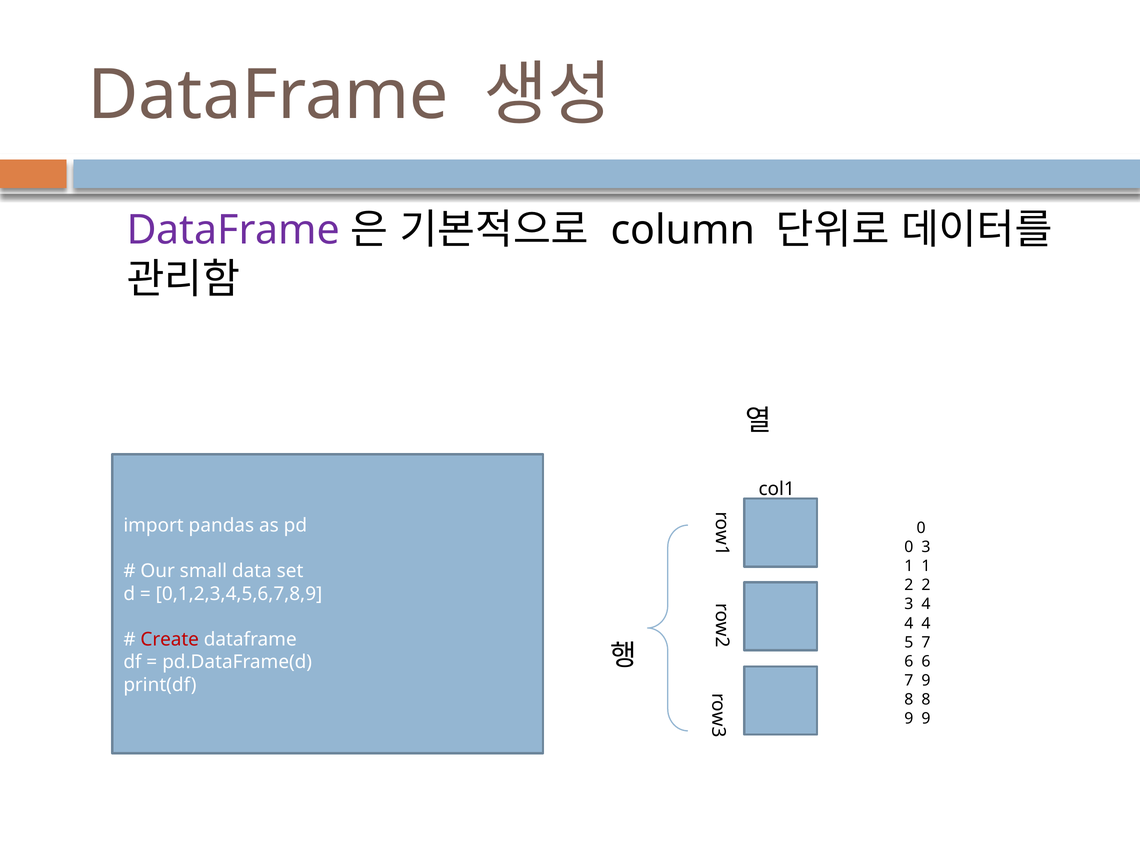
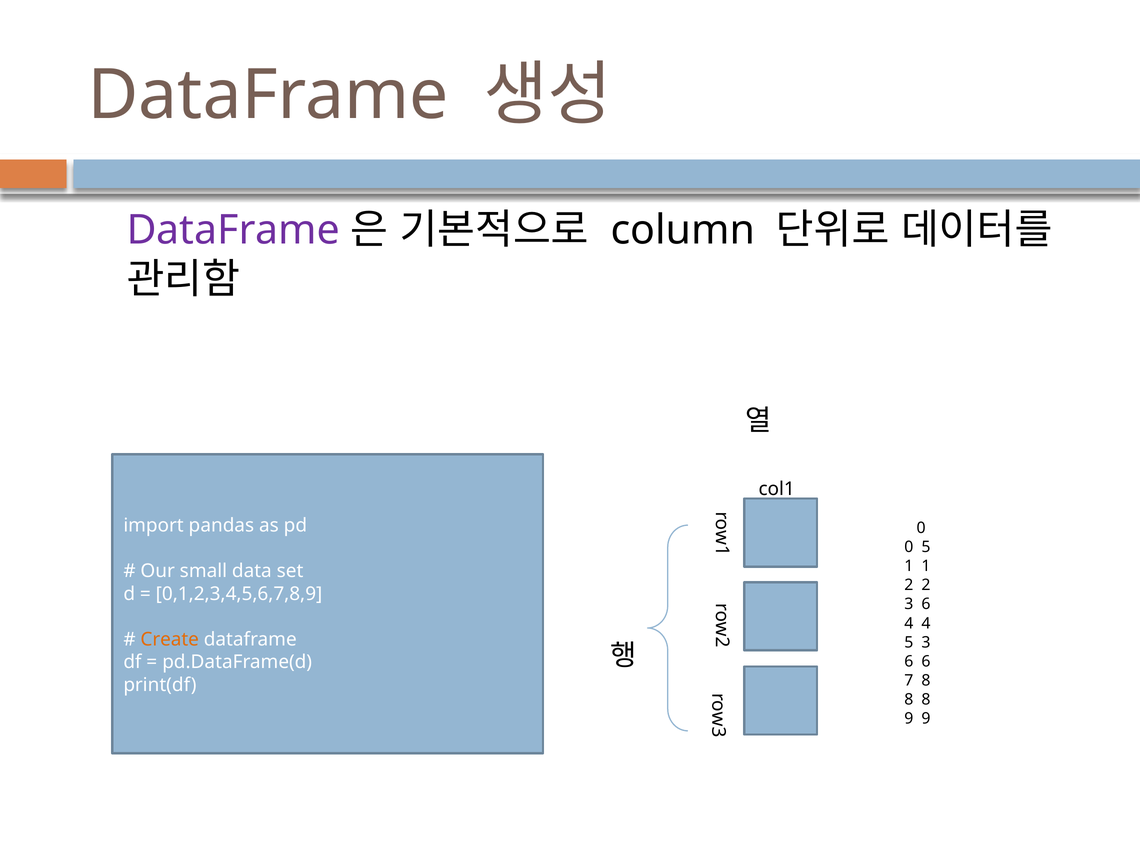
0 3: 3 -> 5 (926, 547)
4: 4 -> 6 (926, 604)
Create colour: red -> orange (170, 639)
5 7: 7 -> 3 (926, 642)
7 9: 9 -> 8 (926, 680)
